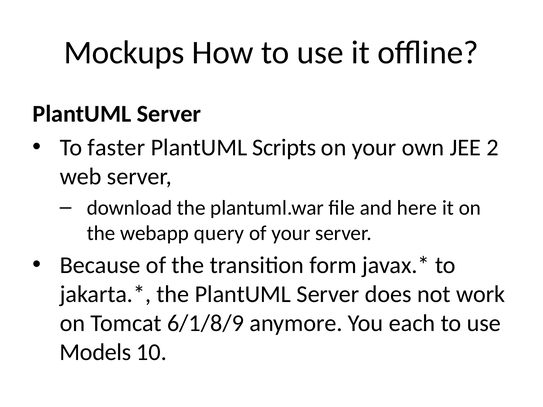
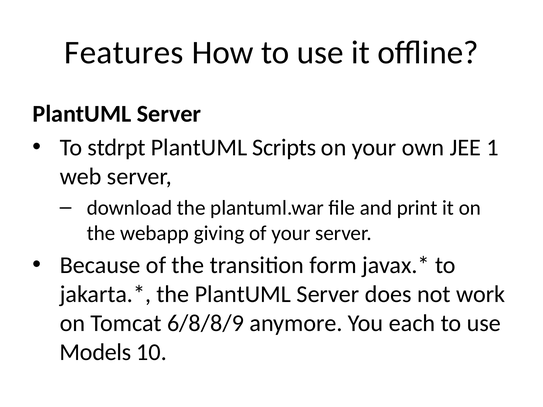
Mockups: Mockups -> Features (124, 53)
faster: faster -> stdrpt (117, 148)
2: 2 -> 1 (493, 148)
here: here -> print (417, 208)
query: query -> giving (219, 233)
6/1/8/9: 6/1/8/9 -> 6/8/8/9 (206, 323)
